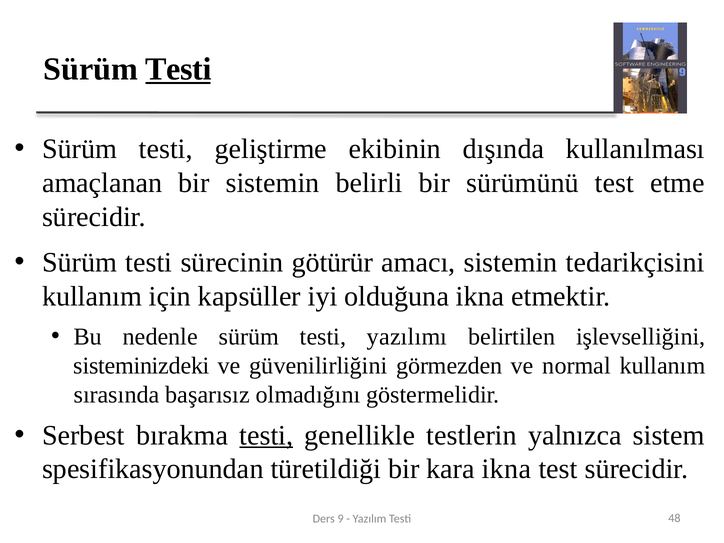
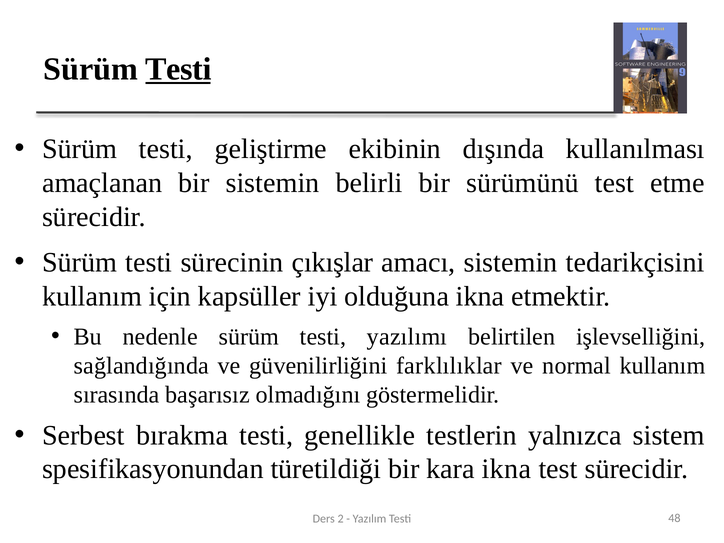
götürür: götürür -> çıkışlar (333, 263)
sisteminizdeki: sisteminizdeki -> sağlandığında (141, 366)
görmezden: görmezden -> farklılıklar (449, 366)
testi underline: present -> none (266, 435)
9: 9 -> 2 (341, 519)
